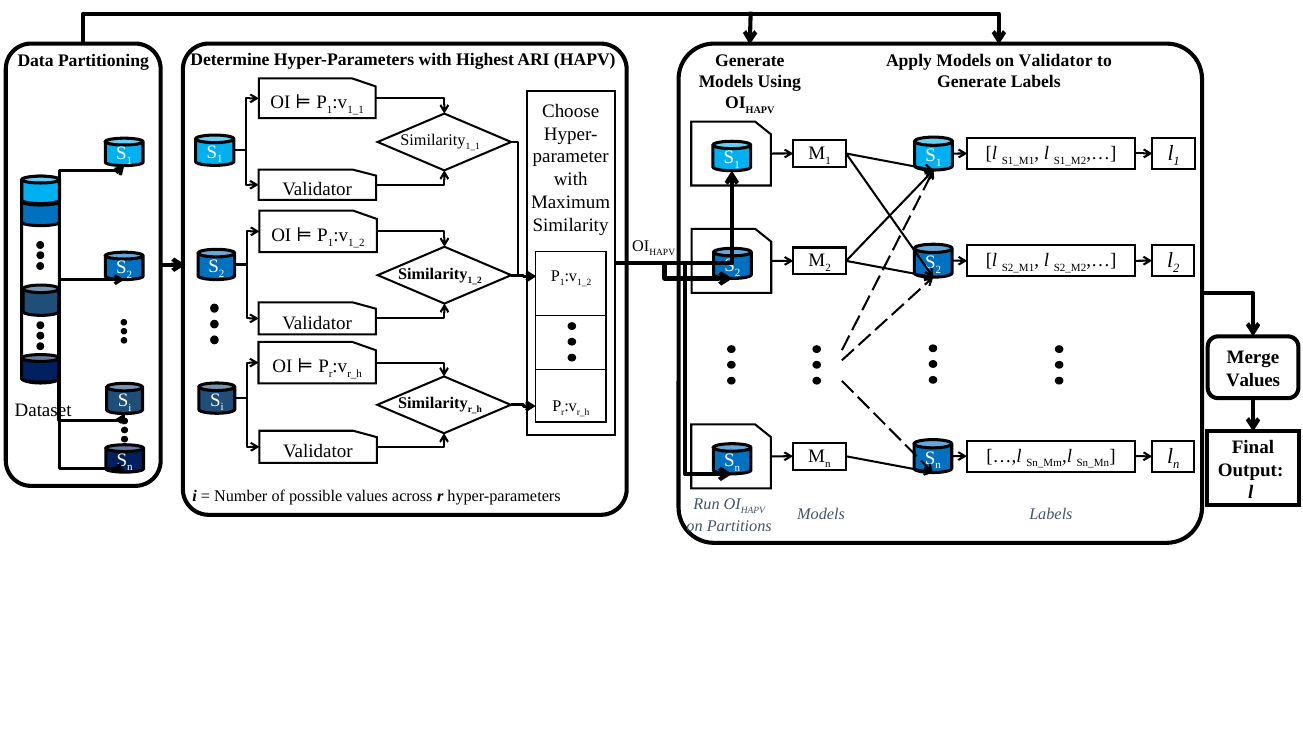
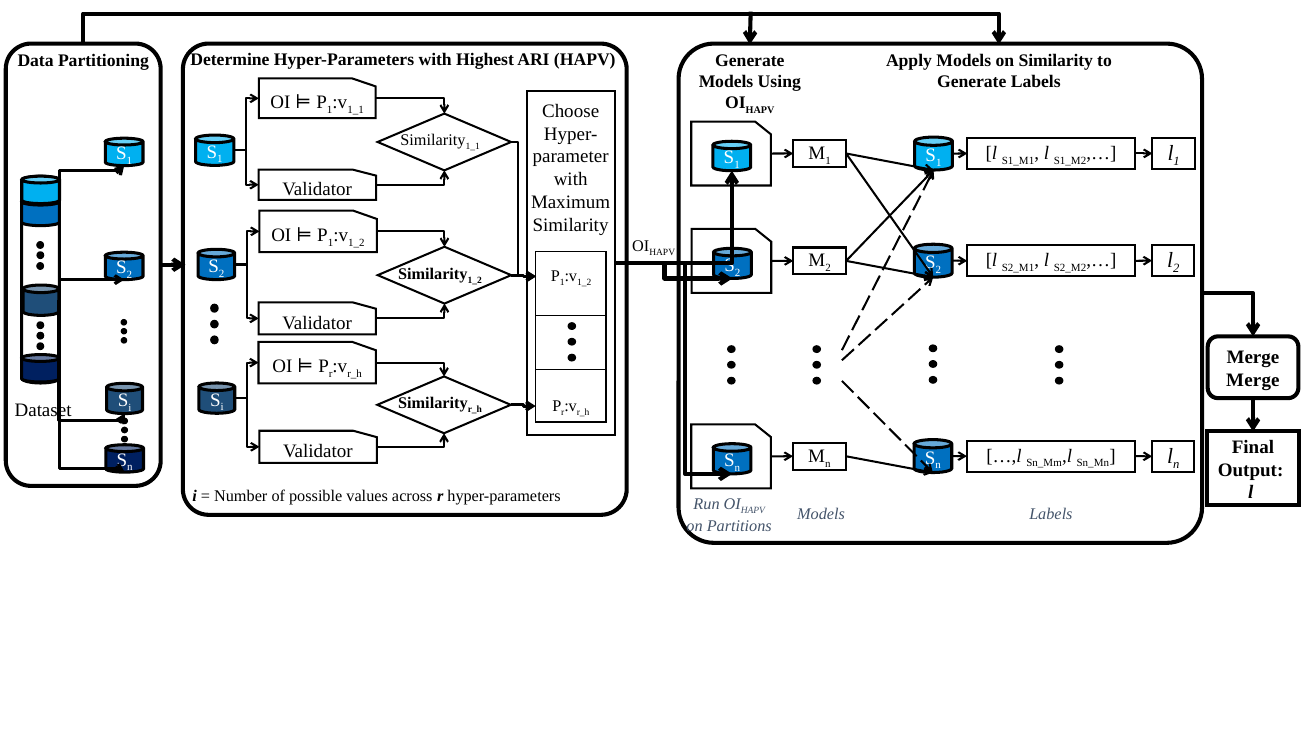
on Validator: Validator -> Similarity (1056, 61)
Values: Values -> Merge (1253, 380)
